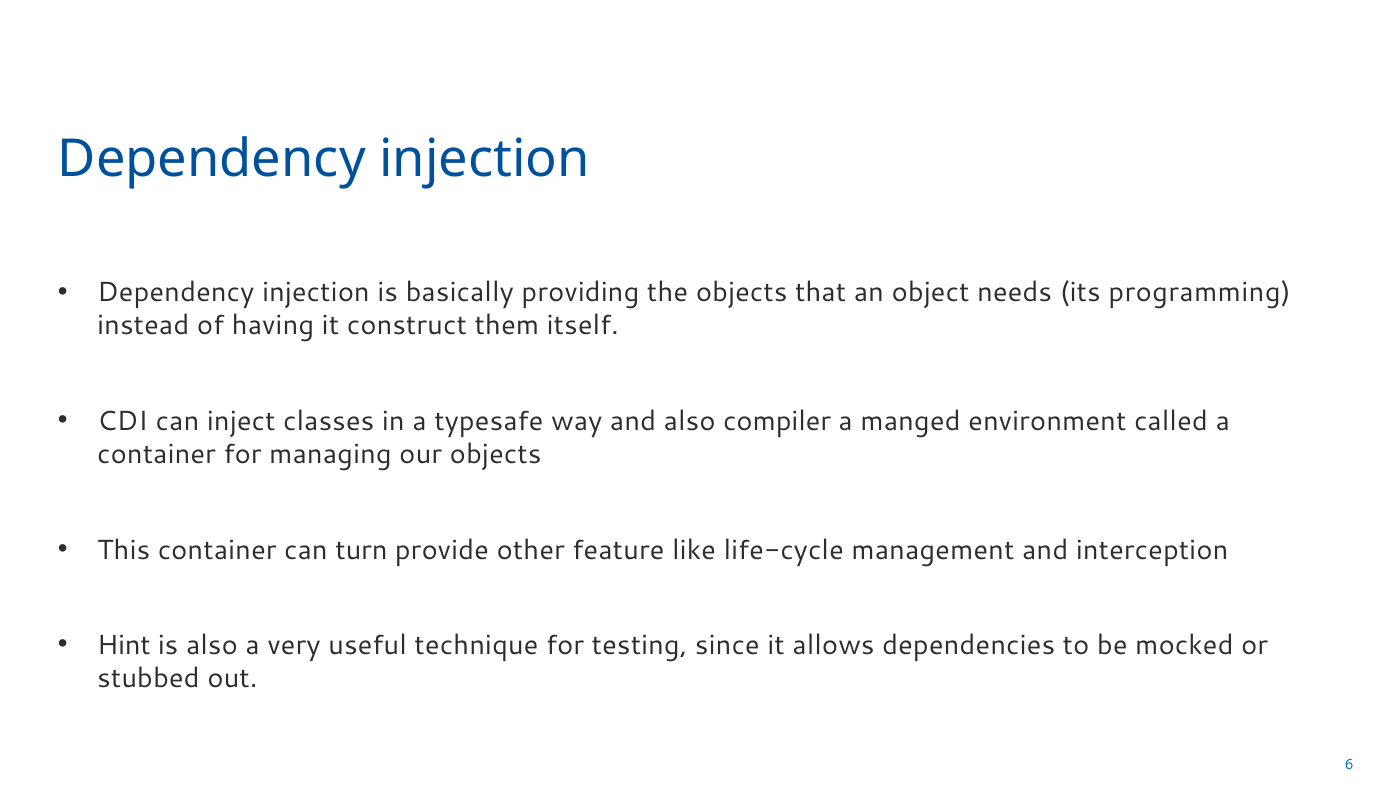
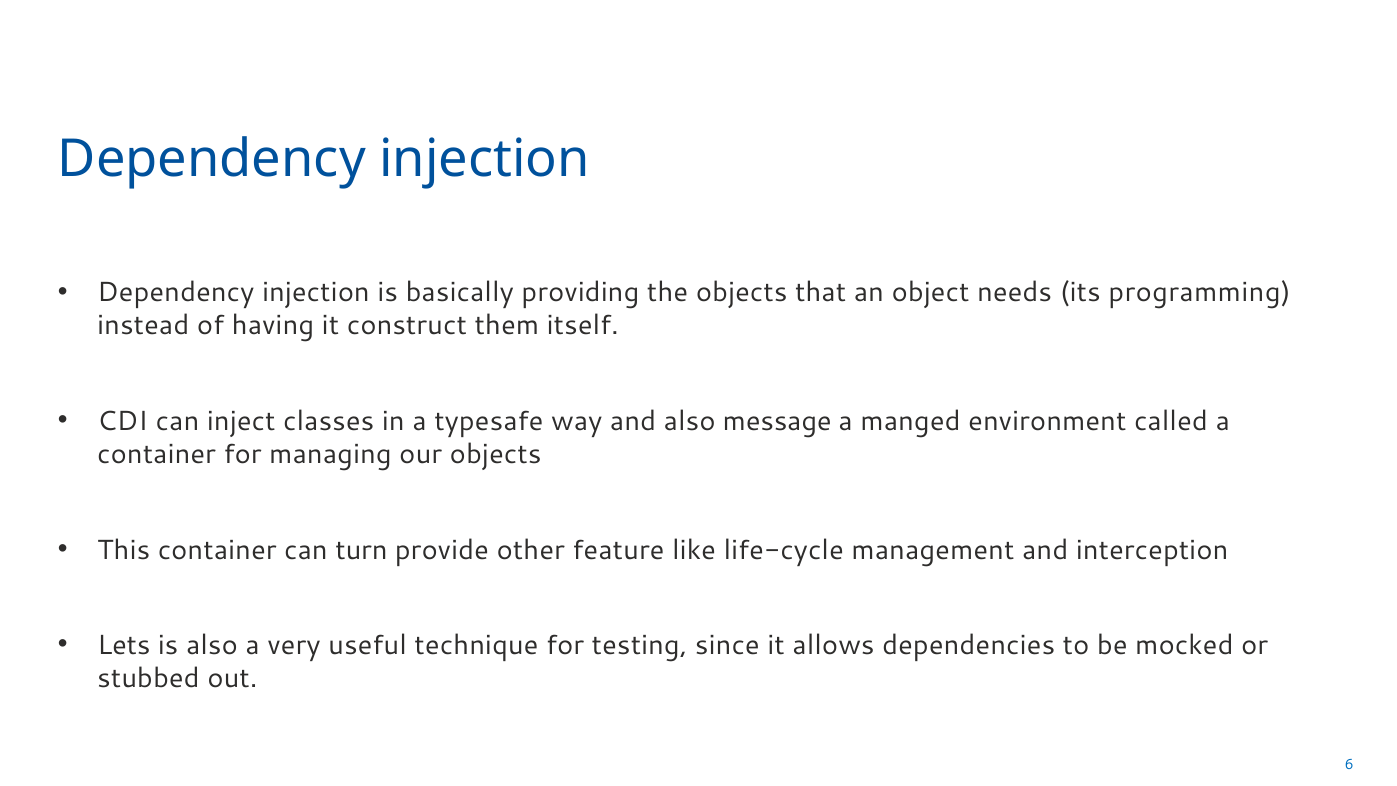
compiler: compiler -> message (777, 421)
Hint: Hint -> Lets (124, 645)
